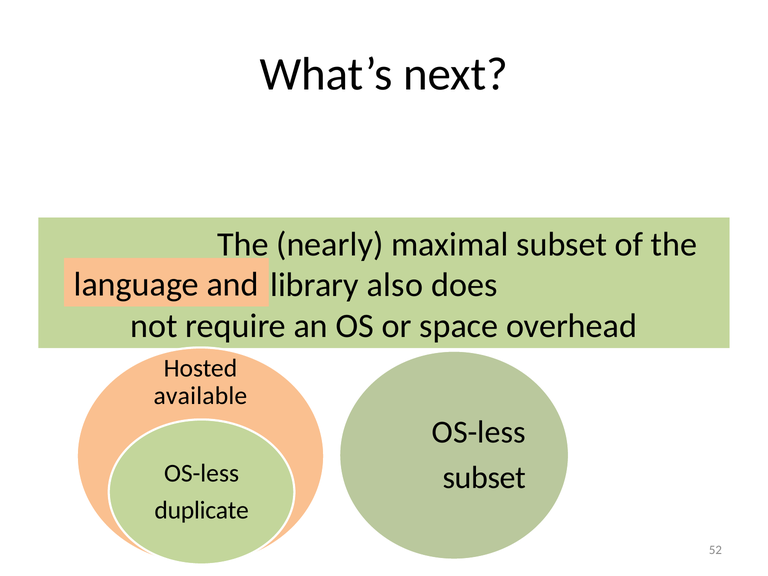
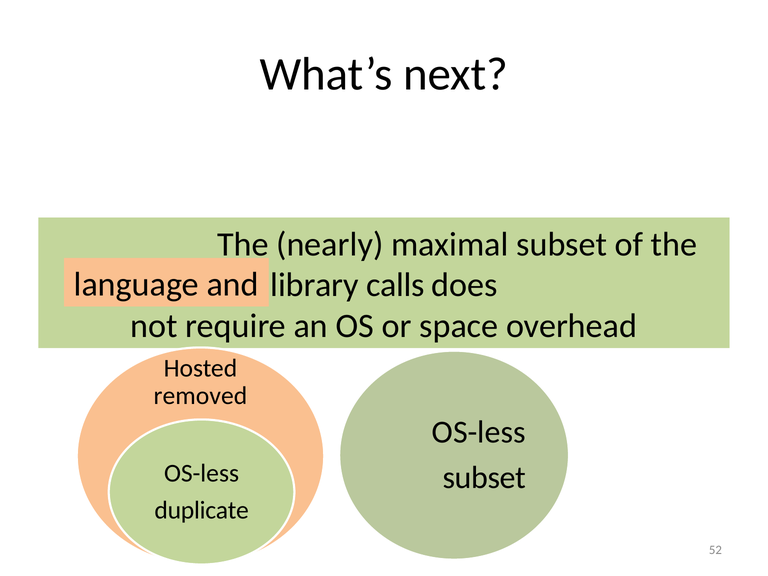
also: also -> calls (395, 285)
available: available -> removed (200, 396)
